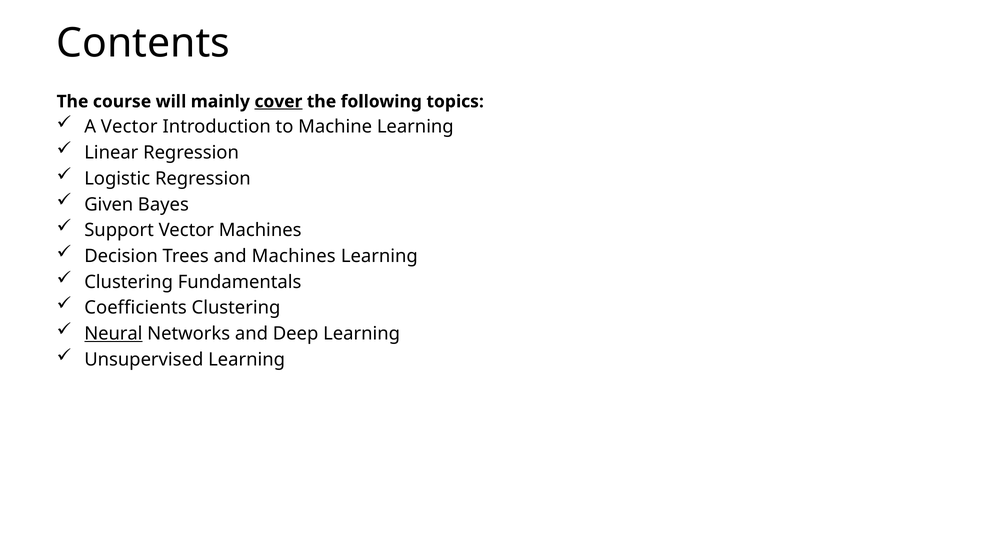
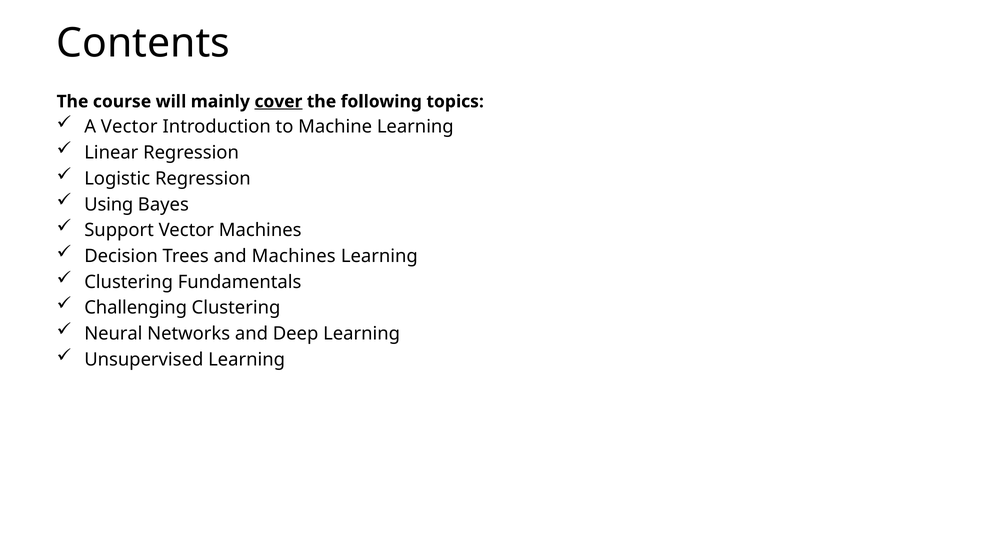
Given: Given -> Using (109, 204)
Coefficients: Coefficients -> Challenging (136, 308)
Neural underline: present -> none (113, 333)
